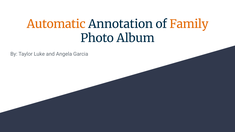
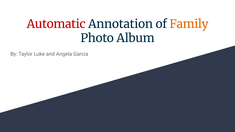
Automatic colour: orange -> red (56, 24)
